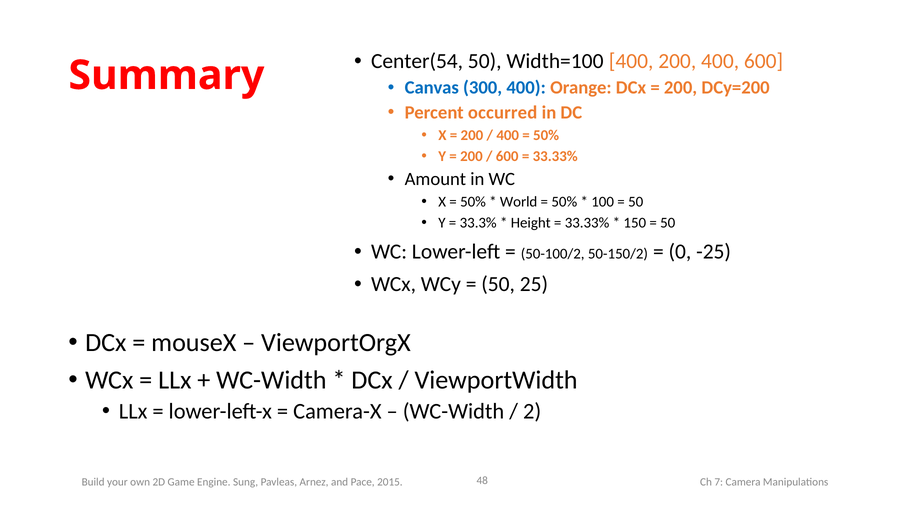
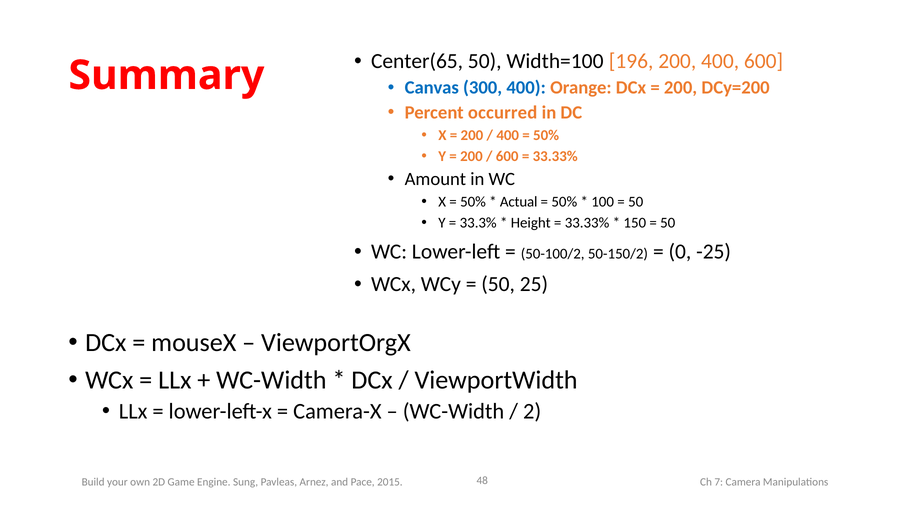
Center(54: Center(54 -> Center(65 (417, 61)
Width=100 400: 400 -> 196 (631, 61)
World: World -> Actual (519, 202)
